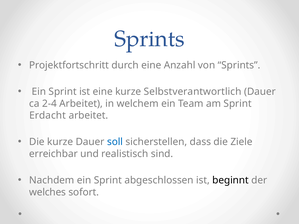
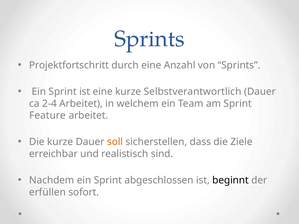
Erdacht: Erdacht -> Feature (48, 116)
soll colour: blue -> orange (115, 142)
welches: welches -> erfüllen (47, 192)
